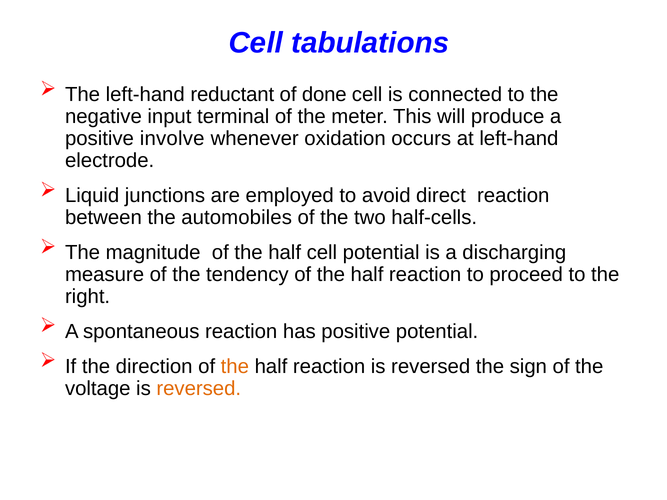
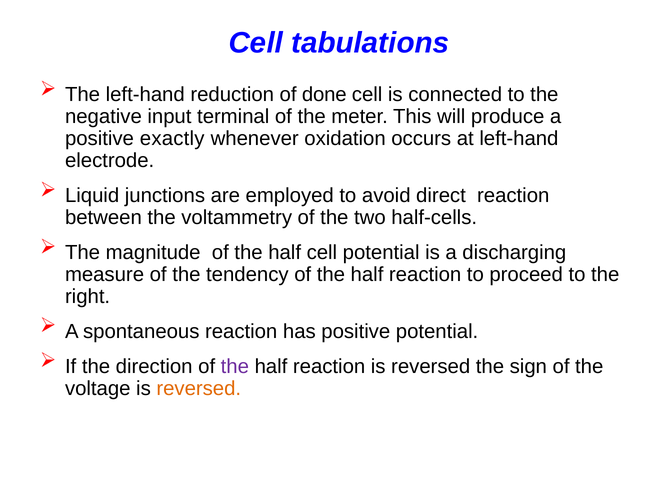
reductant: reductant -> reduction (232, 95)
involve: involve -> exactly (172, 139)
automobiles: automobiles -> voltammetry (237, 218)
the colour: orange -> purple (235, 367)
